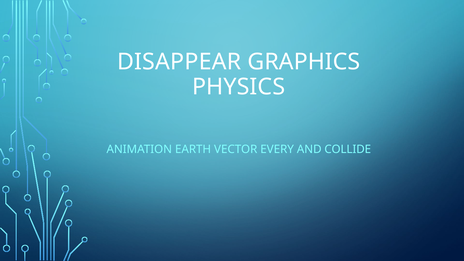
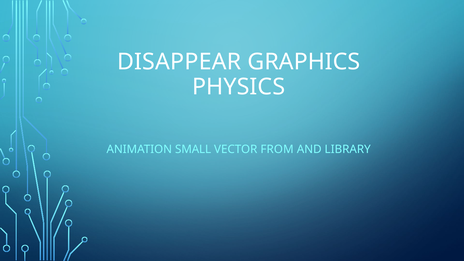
EARTH: EARTH -> SMALL (193, 149)
EVERY: EVERY -> FROM (277, 149)
COLLIDE: COLLIDE -> LIBRARY (348, 149)
